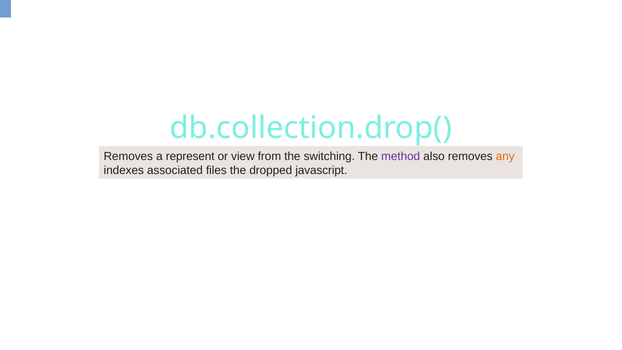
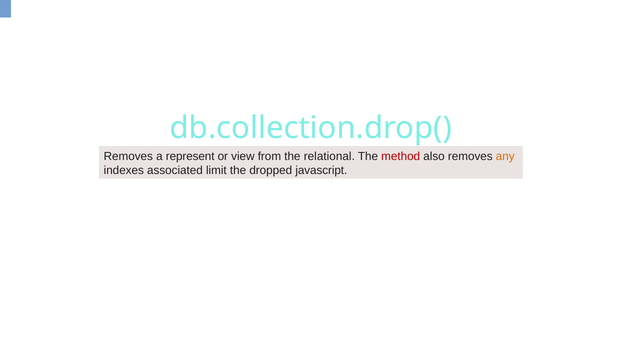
switching: switching -> relational (329, 156)
method colour: purple -> red (401, 156)
files: files -> limit (216, 170)
